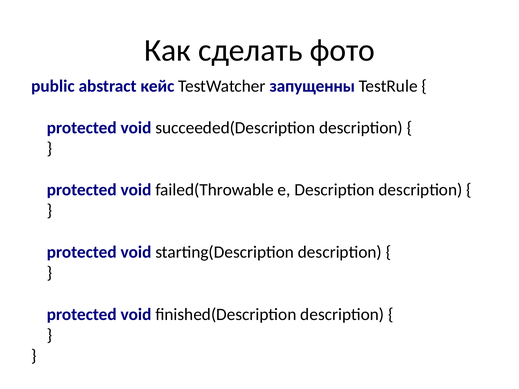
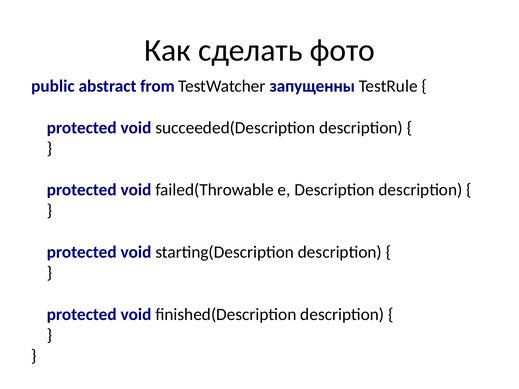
кейс: кейс -> from (157, 86)
